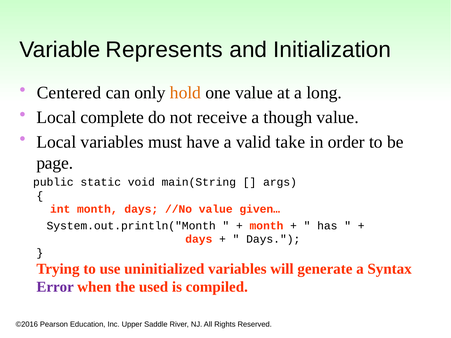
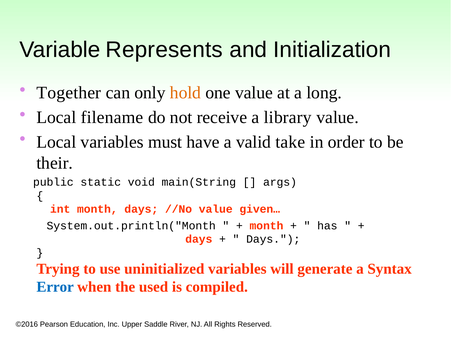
Centered: Centered -> Together (69, 93)
complete: complete -> filename (112, 118)
though: though -> library (288, 118)
page: page -> their (55, 163)
Error colour: purple -> blue (55, 287)
